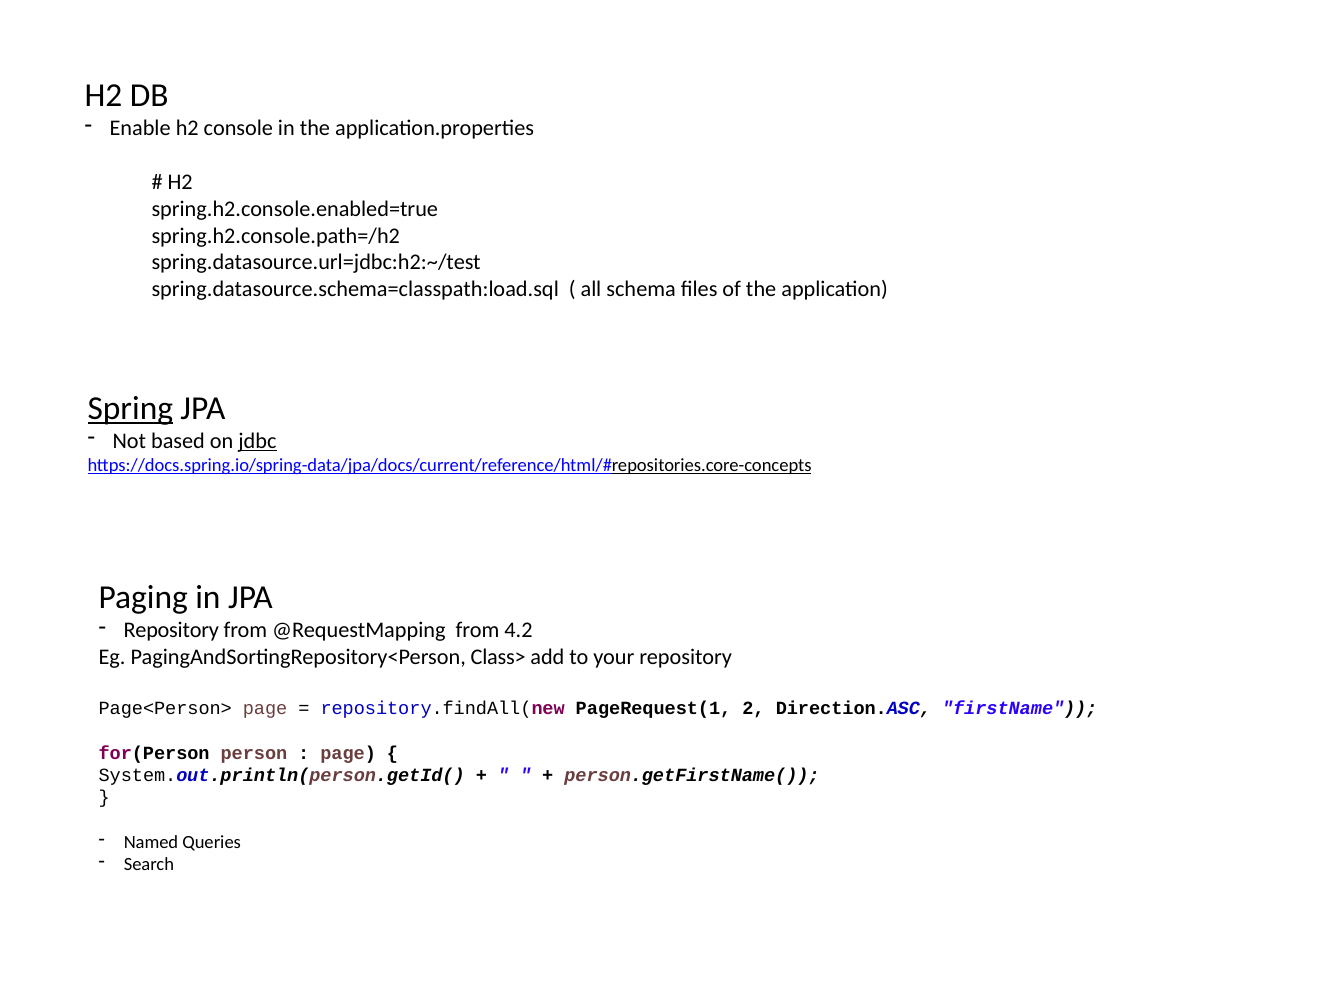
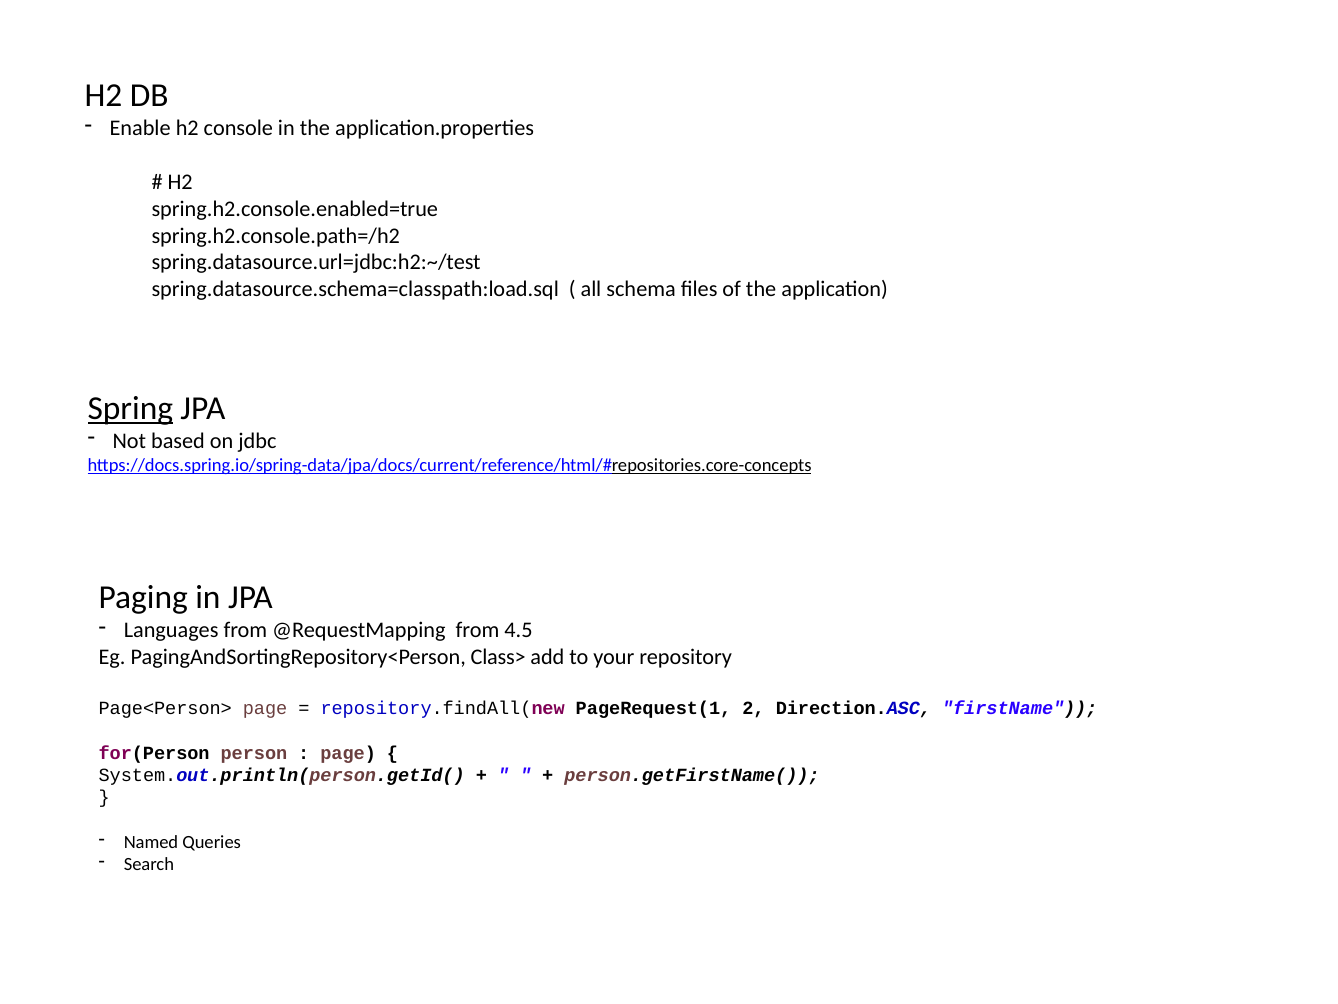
jdbc underline: present -> none (257, 441)
Repository: Repository -> Languages (171, 630)
4.2: 4.2 -> 4.5 (518, 630)
